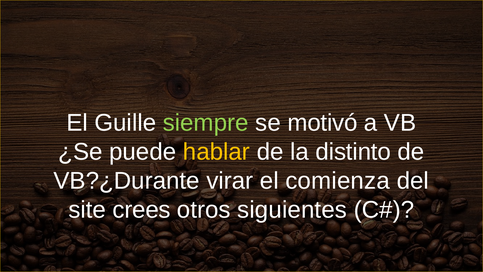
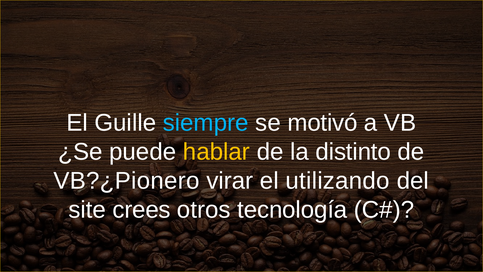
siempre colour: light green -> light blue (206, 123)
VB?¿Durante: VB?¿Durante -> VB?¿Pionero (127, 181)
comienza: comienza -> utilizando (338, 181)
siguientes: siguientes -> tecnología (292, 210)
